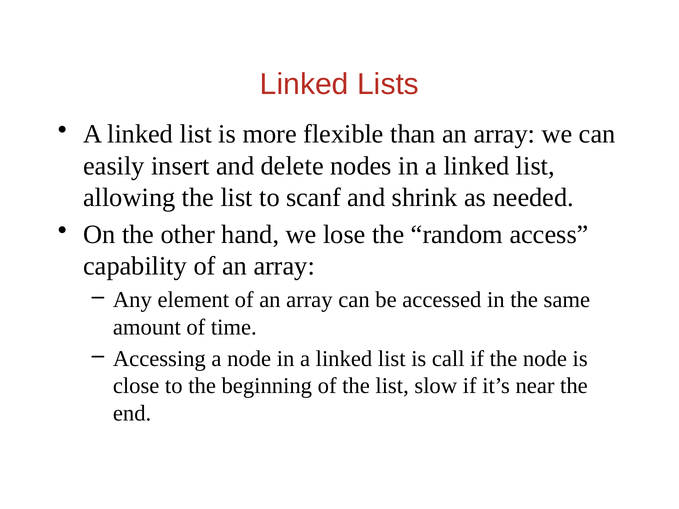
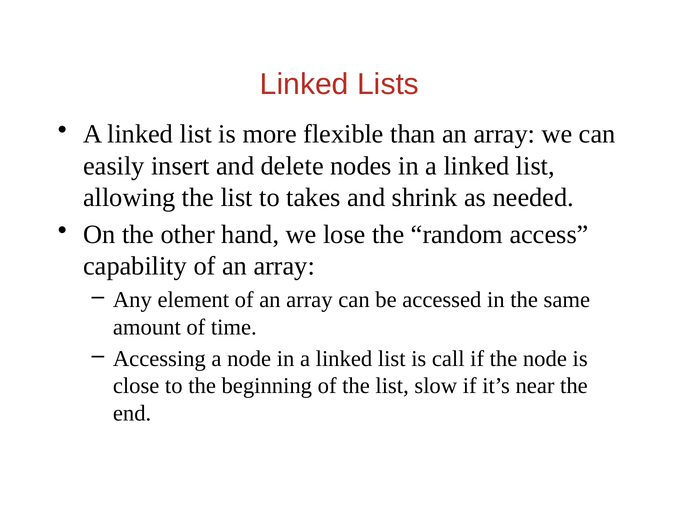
scanf: scanf -> takes (314, 198)
